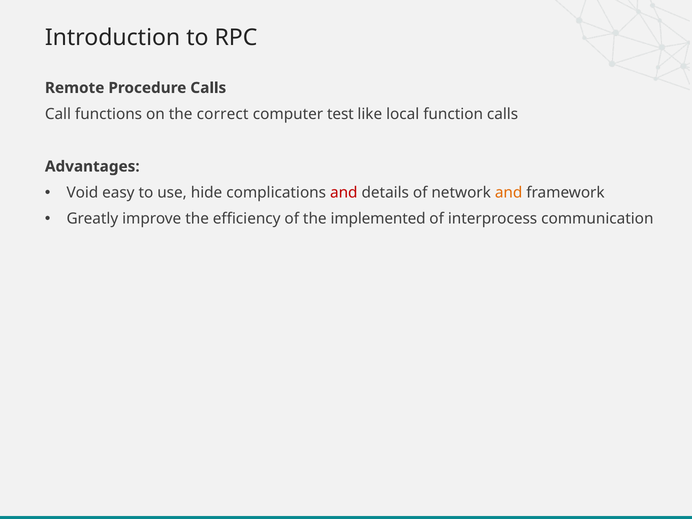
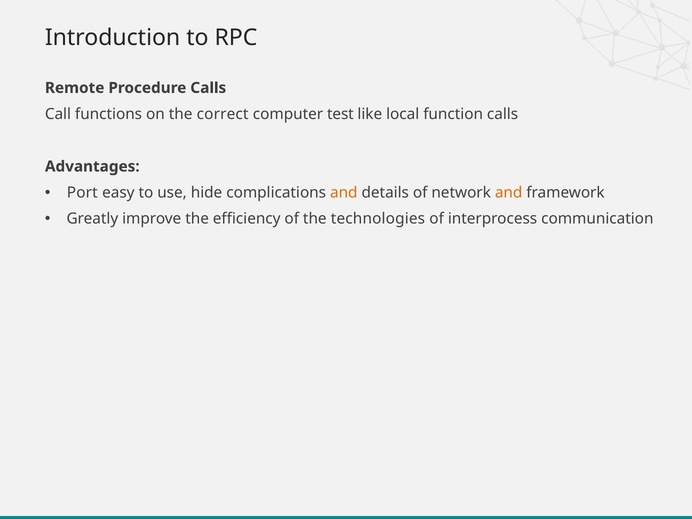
Void: Void -> Port (82, 193)
and colour: red -> orange (344, 193)
implemented: implemented -> technologies (378, 219)
